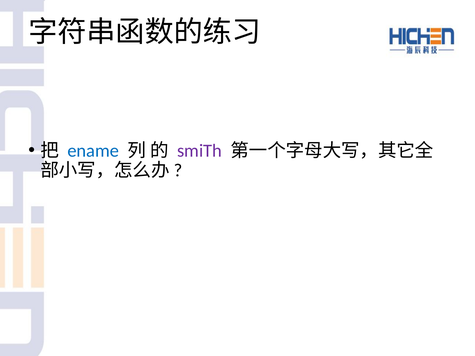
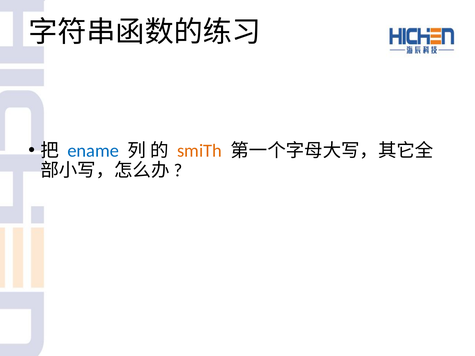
smiTh colour: purple -> orange (200, 151)
